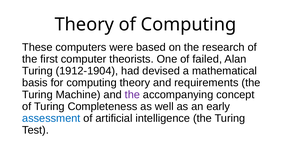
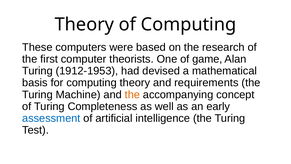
failed: failed -> game (207, 59)
1912-1904: 1912-1904 -> 1912-1953 (87, 71)
the colour: purple -> orange (132, 94)
